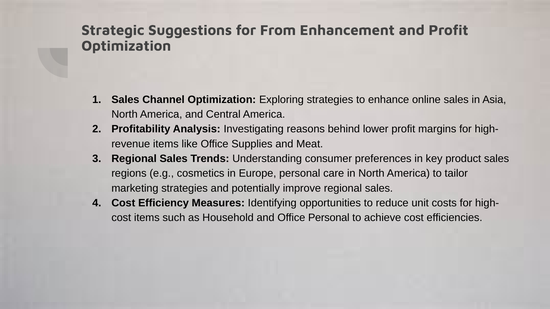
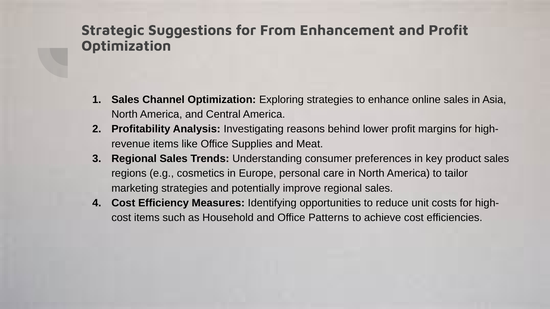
Office Personal: Personal -> Patterns (329, 218)
